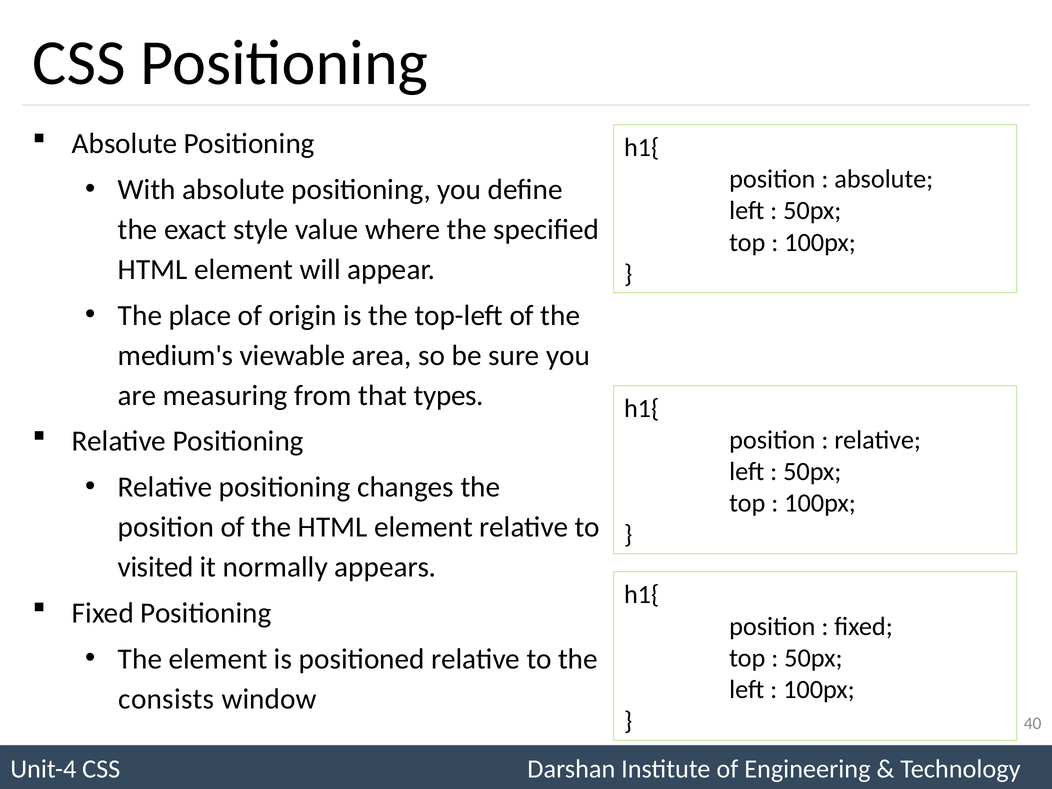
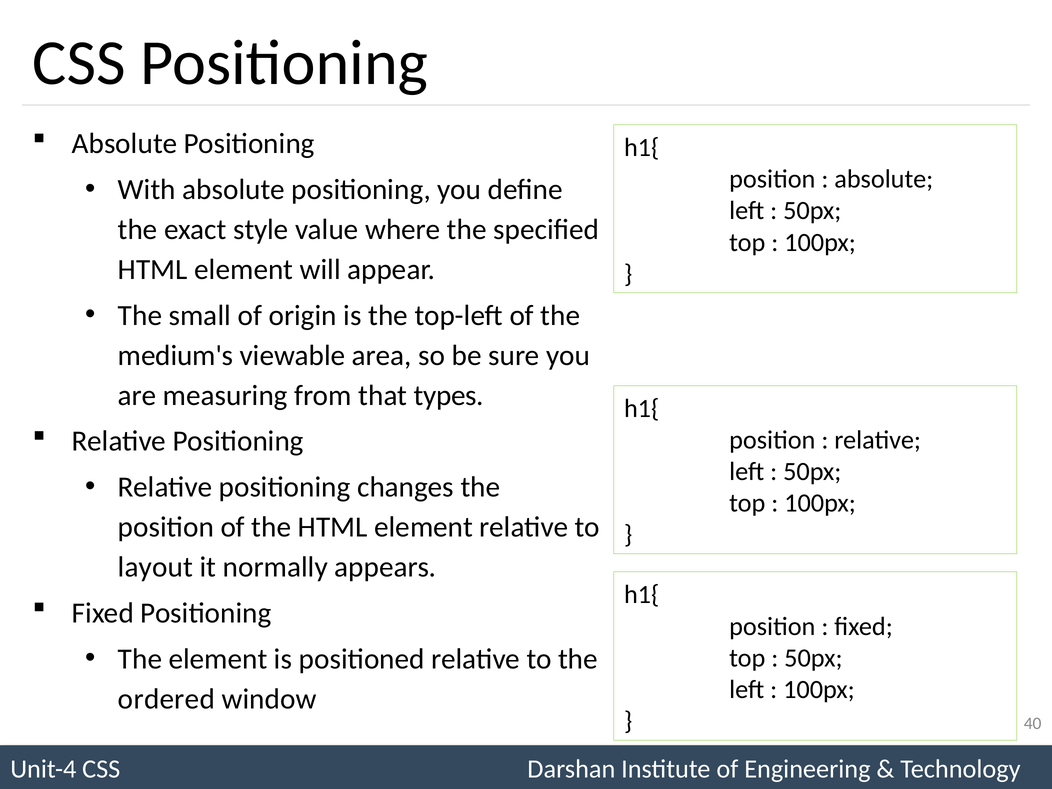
place: place -> small (200, 315)
visited: visited -> layout (155, 567)
consists: consists -> ordered (166, 699)
